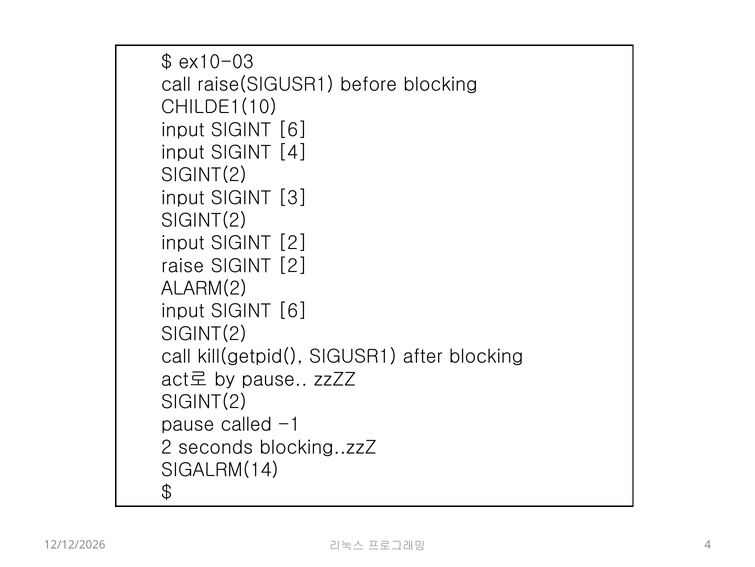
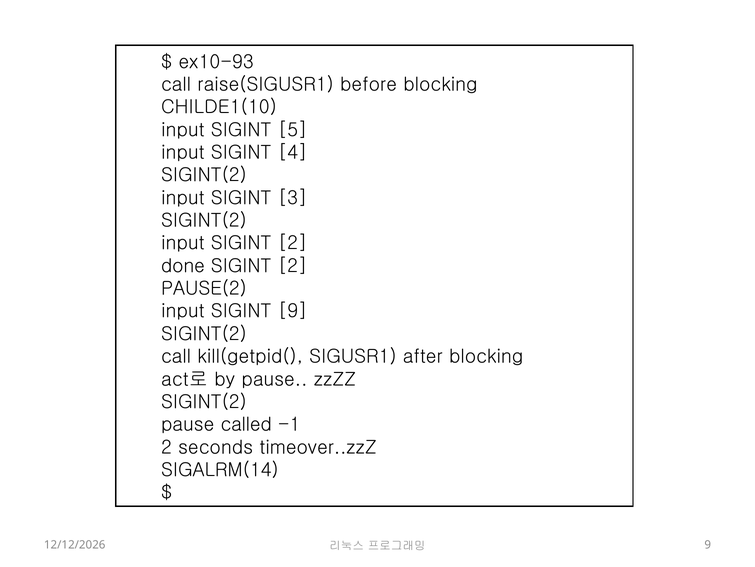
ex10-03: ex10-03 -> ex10-93 (216, 62)
6: 6 -> 5 (293, 130)
raise: raise -> done (183, 266)
ALARM(2: ALARM(2 -> PAUSE(2 (204, 288)
6: 6 -> 9 (293, 311)
blocking..zzZ: blocking..zzZ -> timeover..zzZ (318, 447)
4: 4 -> 9 (708, 544)
